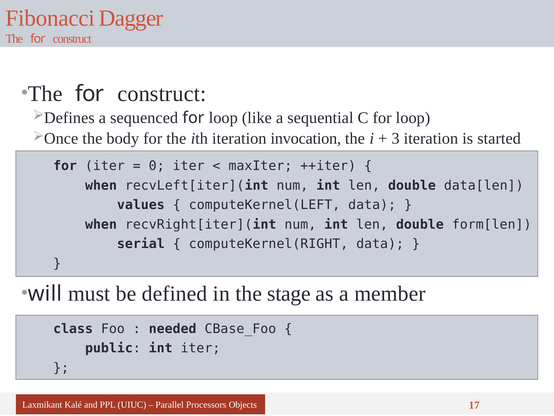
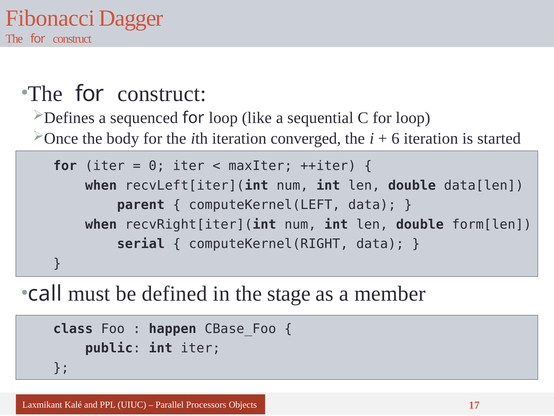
invocation: invocation -> converged (306, 138)
3: 3 -> 6 (395, 138)
values: values -> parent (141, 205)
will: will -> call (45, 293)
needed: needed -> happen (173, 328)
